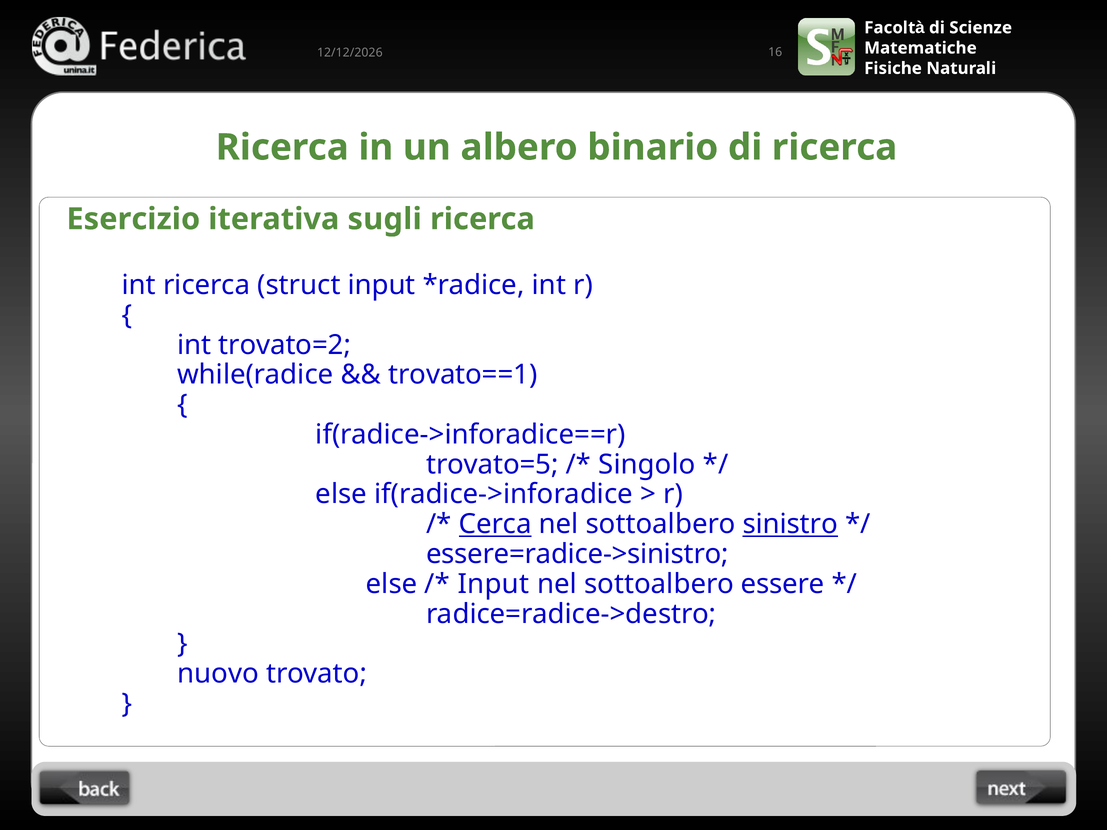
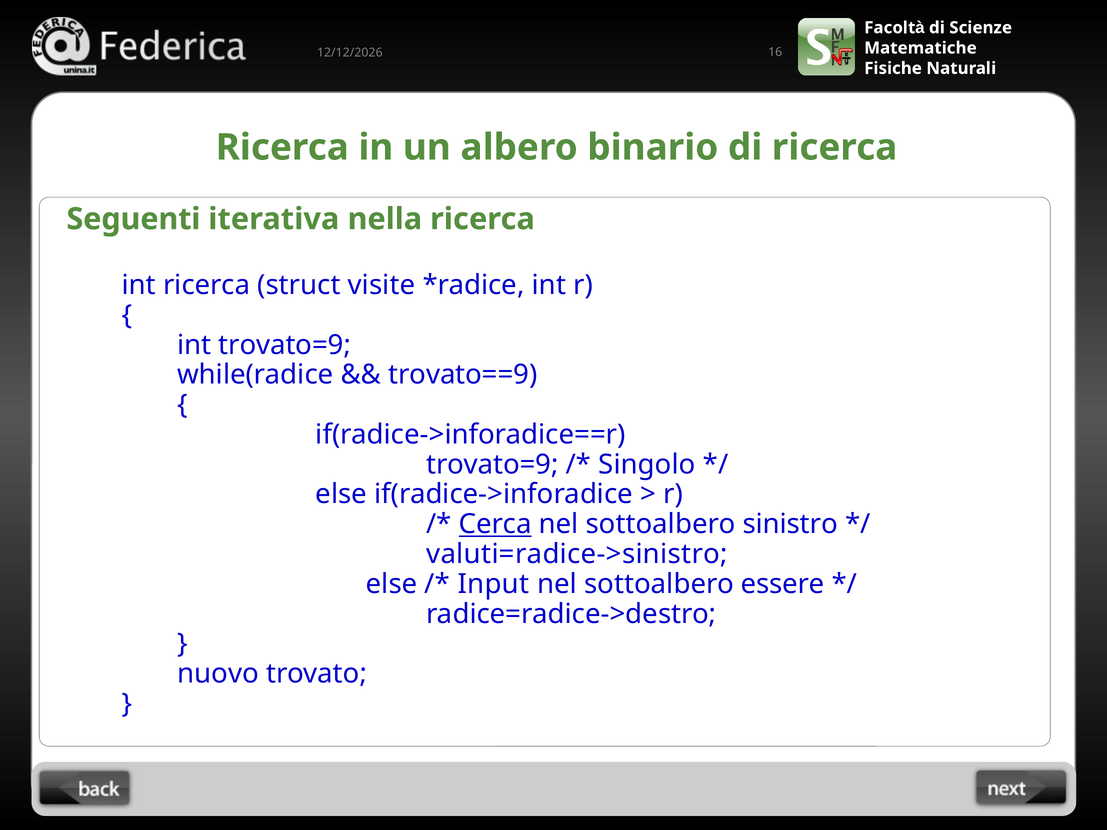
Esercizio: Esercizio -> Seguenti (133, 219)
sugli: sugli -> nella (385, 219)
struct input: input -> visite (381, 285)
int trovato=2: trovato=2 -> trovato=9 (285, 345)
trovato==1: trovato==1 -> trovato==9 (463, 375)
trovato=5: trovato=5 -> trovato=9 (492, 465)
sinistro underline: present -> none (790, 524)
essere=radice->sinistro: essere=radice->sinistro -> valuti=radice->sinistro (577, 554)
